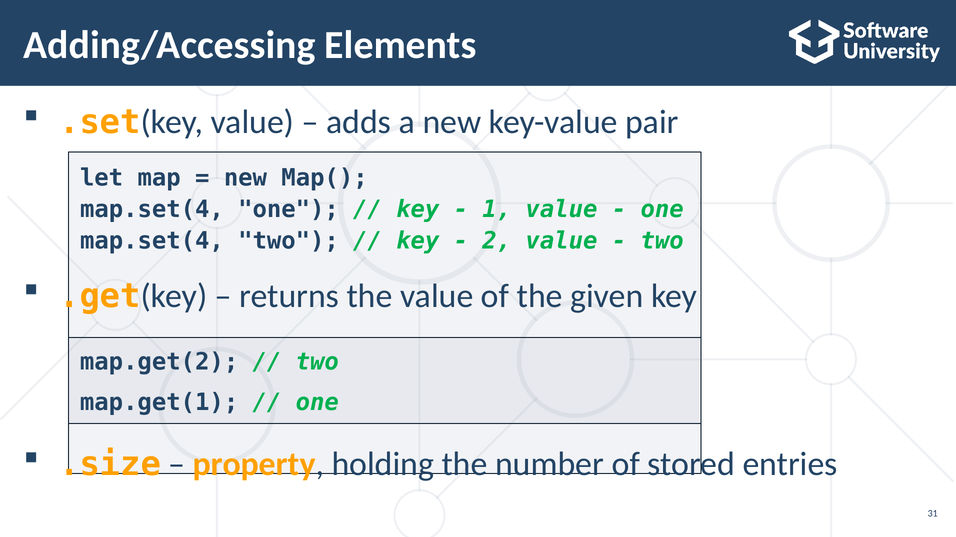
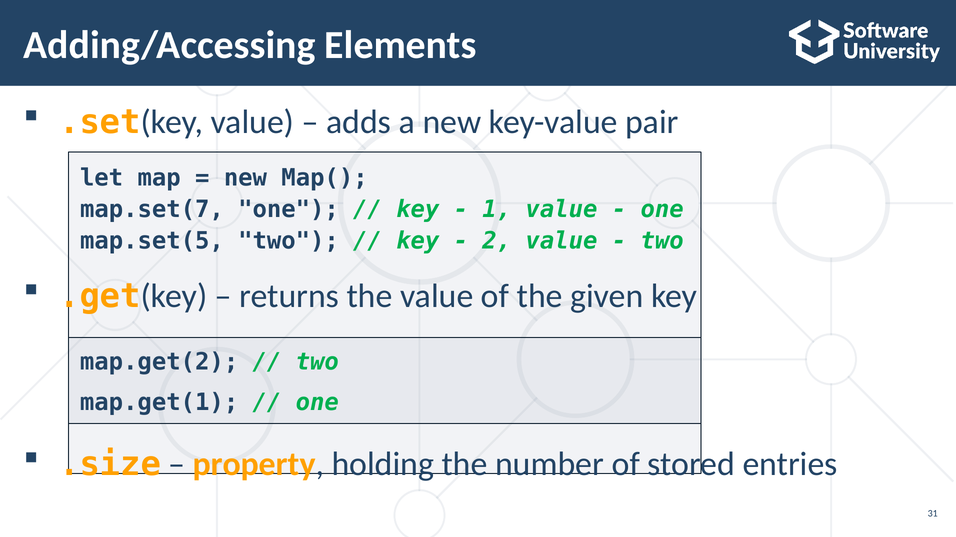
map.set(4: map.set(4 -> map.set(7 (152, 210)
map.set(4: map.set(4 -> map.set(5 (152, 241)
